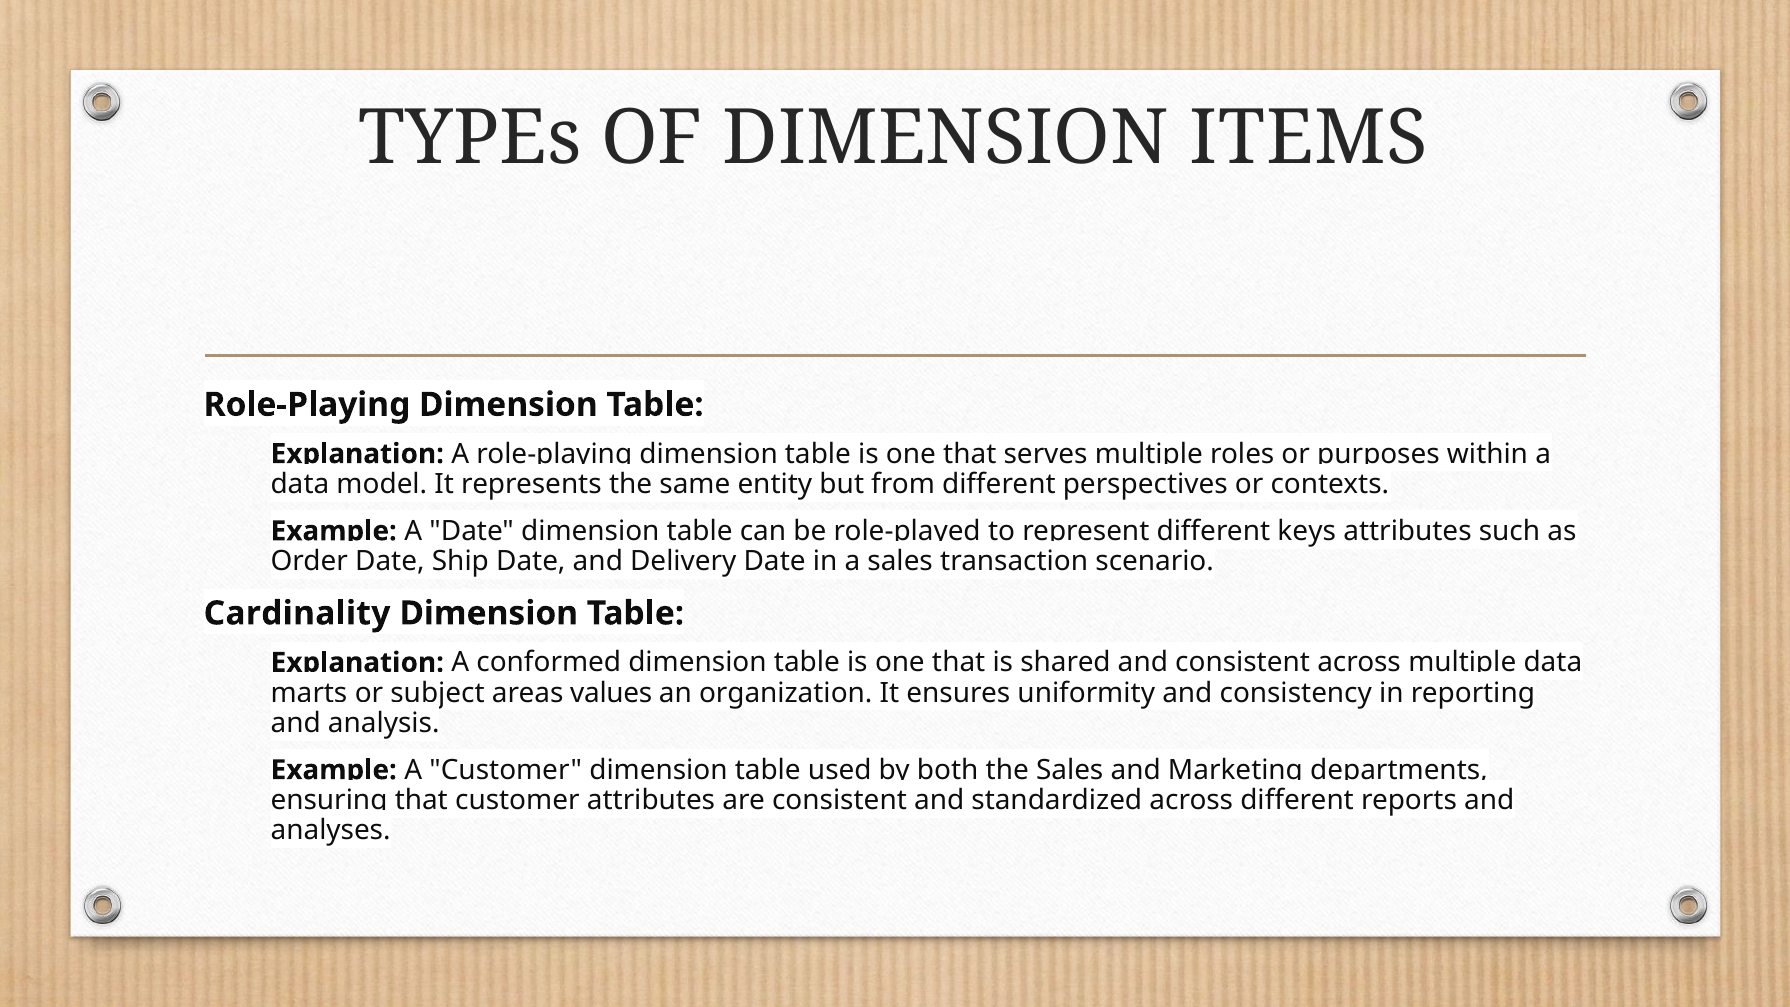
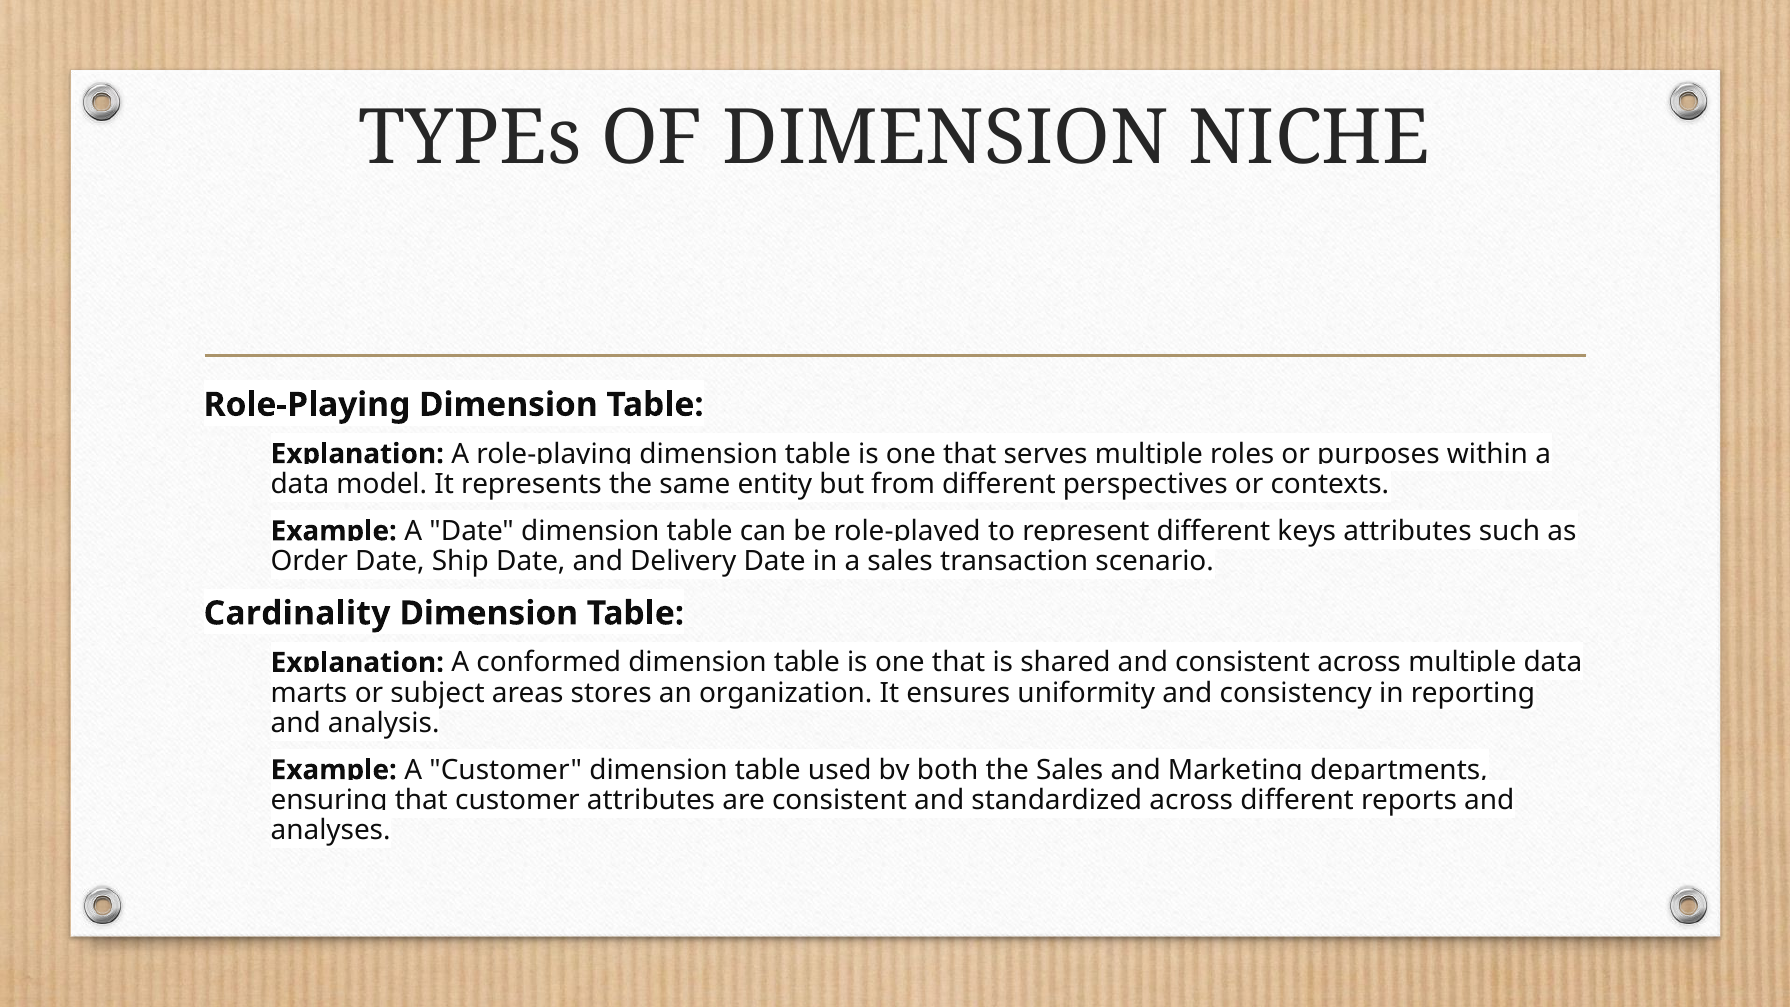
ITEMS: ITEMS -> NICHE (1309, 138)
values: values -> stores (611, 693)
